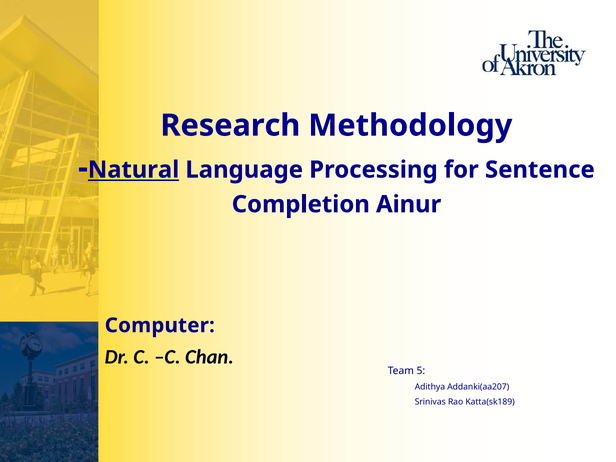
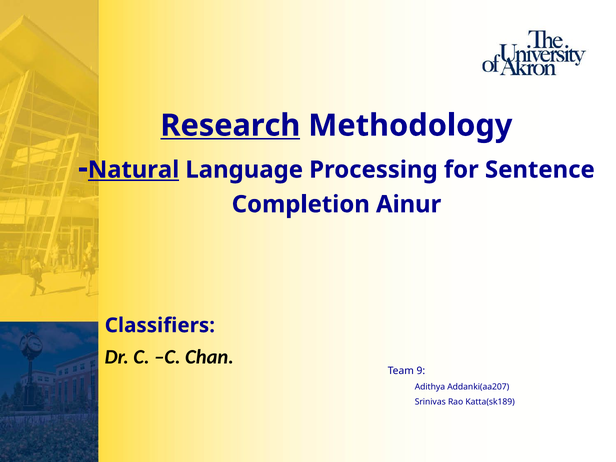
Research underline: none -> present (230, 125)
Computer: Computer -> Classifiers (160, 325)
5: 5 -> 9 (421, 371)
